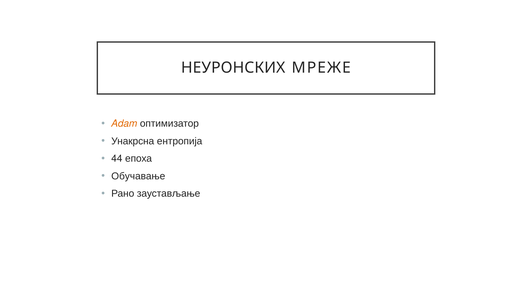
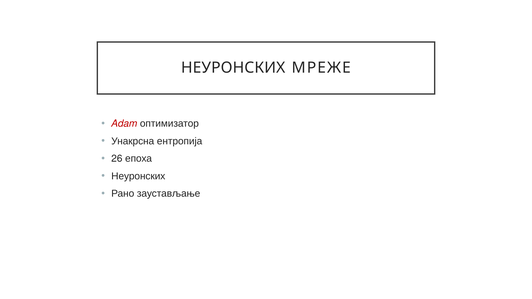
Adam colour: orange -> red (124, 124)
44: 44 -> 26 (117, 159)
Обучавање: Обучавање -> Неуронских (138, 176)
